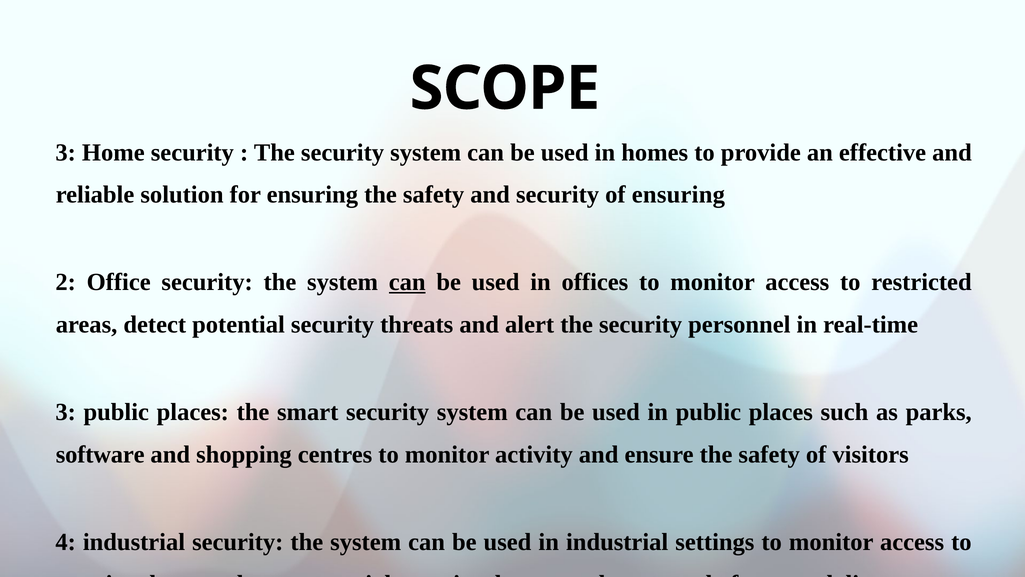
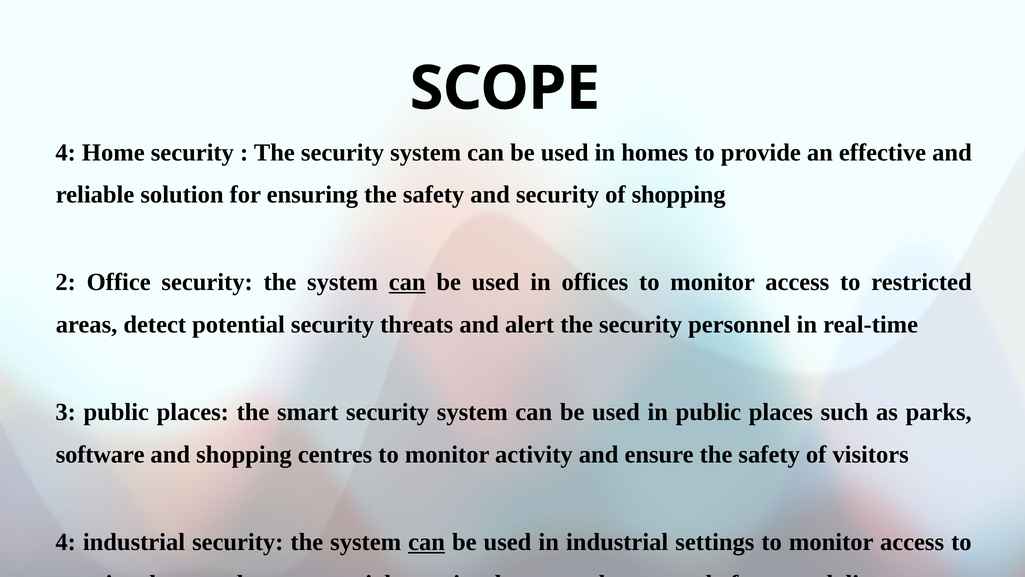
3: 3 -> 4 (66, 152)
of ensuring: ensuring -> shopping (679, 195)
can underline: none -> present (427, 542)
